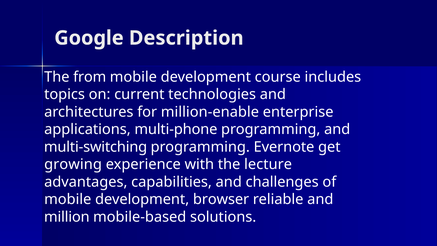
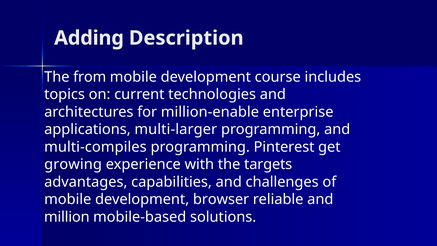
Google: Google -> Adding (89, 38)
multi-phone: multi-phone -> multi-larger (176, 129)
multi-switching: multi-switching -> multi-compiles (95, 147)
Evernote: Evernote -> Pinterest (284, 147)
lecture: lecture -> targets (268, 164)
